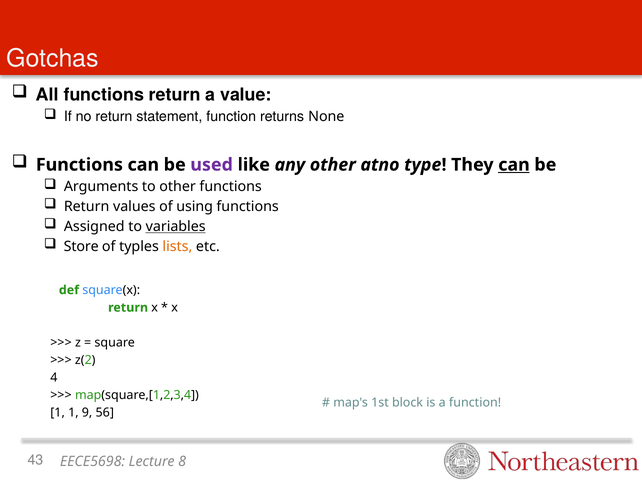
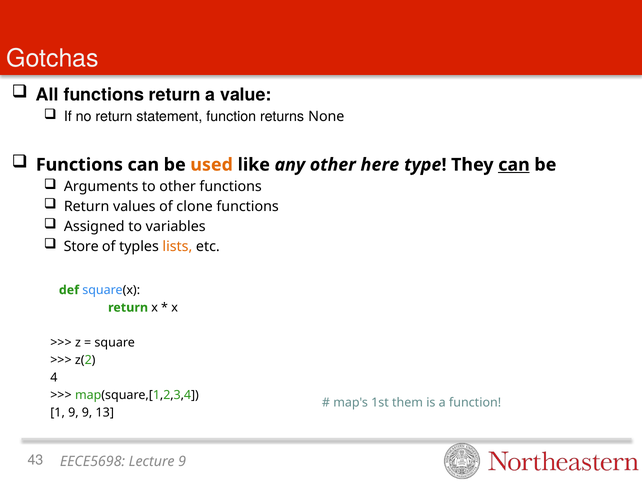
used colour: purple -> orange (212, 165)
atno: atno -> here (380, 165)
using: using -> clone (195, 206)
variables underline: present -> none (176, 226)
block: block -> them (408, 402)
1 1: 1 -> 9 (73, 412)
56: 56 -> 13 (105, 412)
Lecture 8: 8 -> 9 (182, 461)
